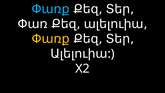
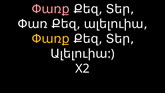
Փառք colour: light blue -> pink (51, 9)
